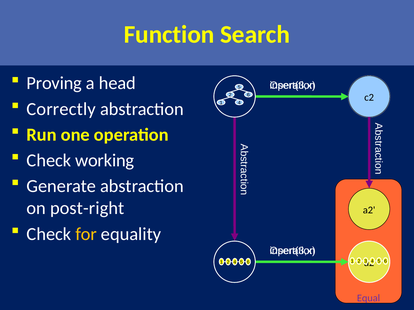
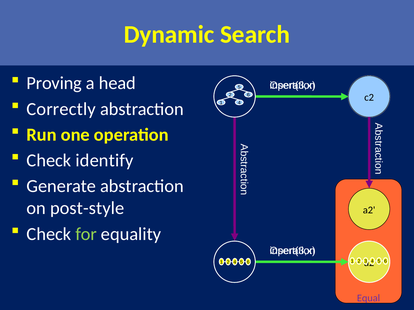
Function: Function -> Dynamic (169, 35)
working: working -> identify (105, 161)
post-right: post-right -> post-style (87, 209)
for colour: yellow -> light green (86, 234)
